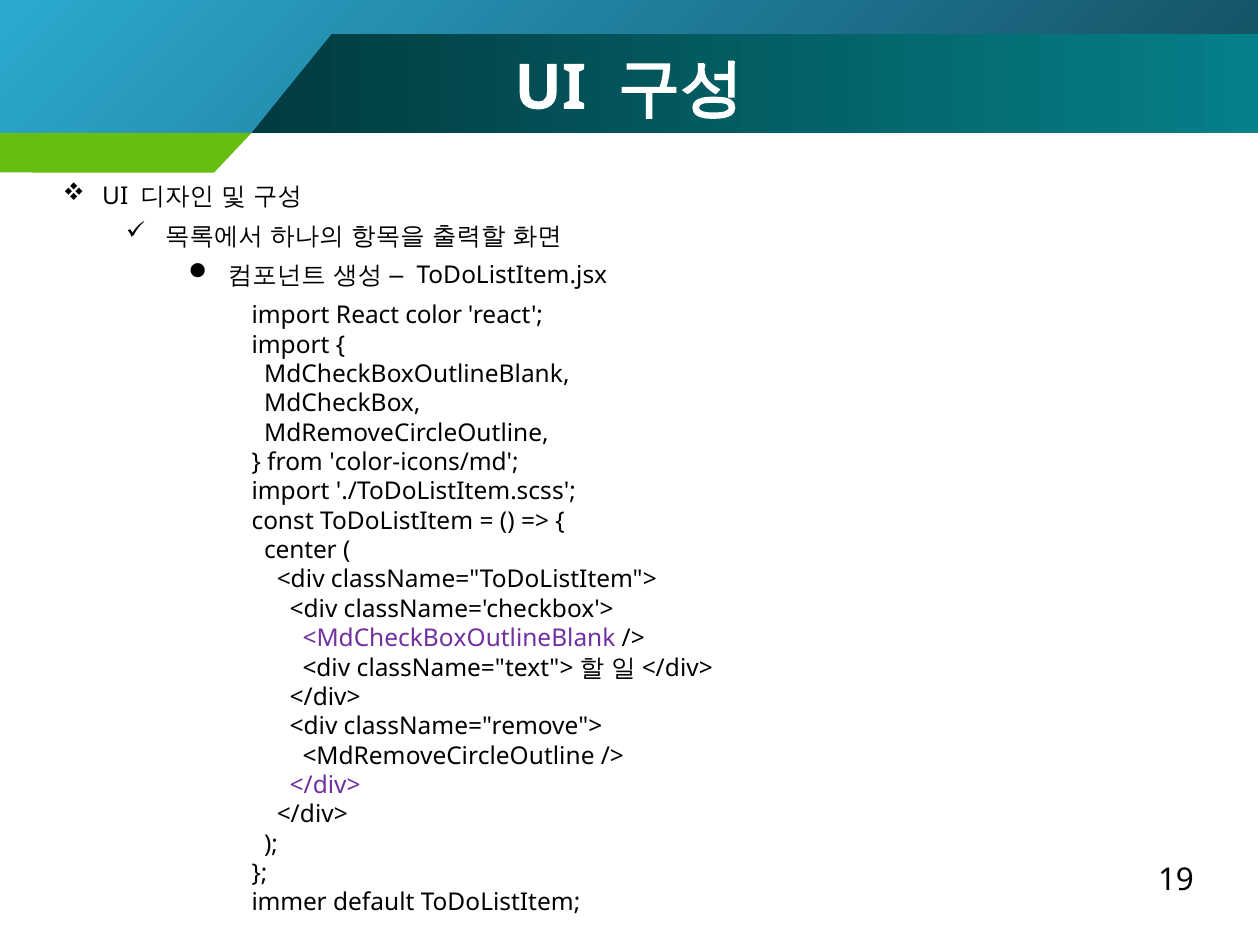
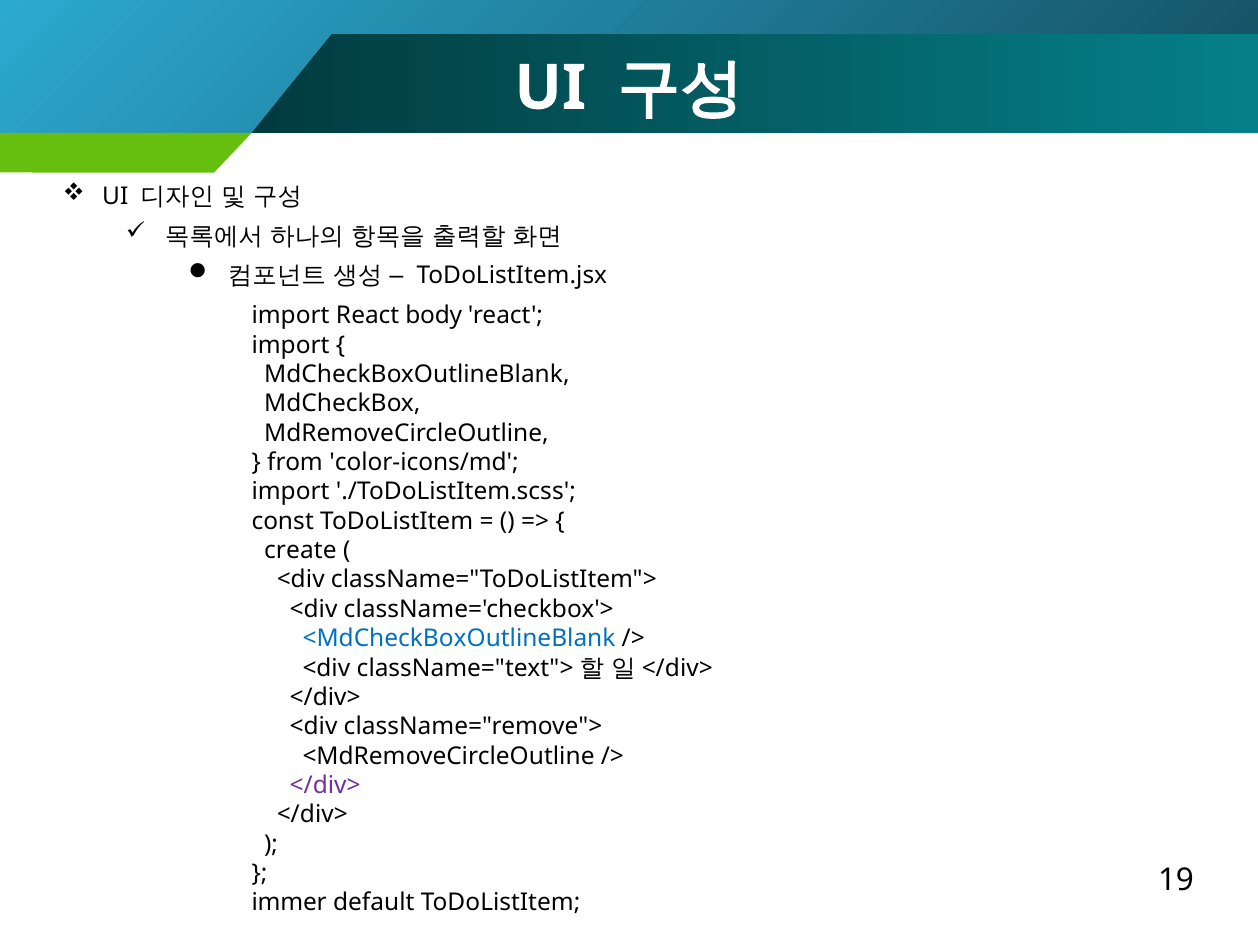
color: color -> body (434, 316)
center: center -> create (300, 551)
<MdCheckBoxOutlineBlank colour: purple -> blue (459, 639)
